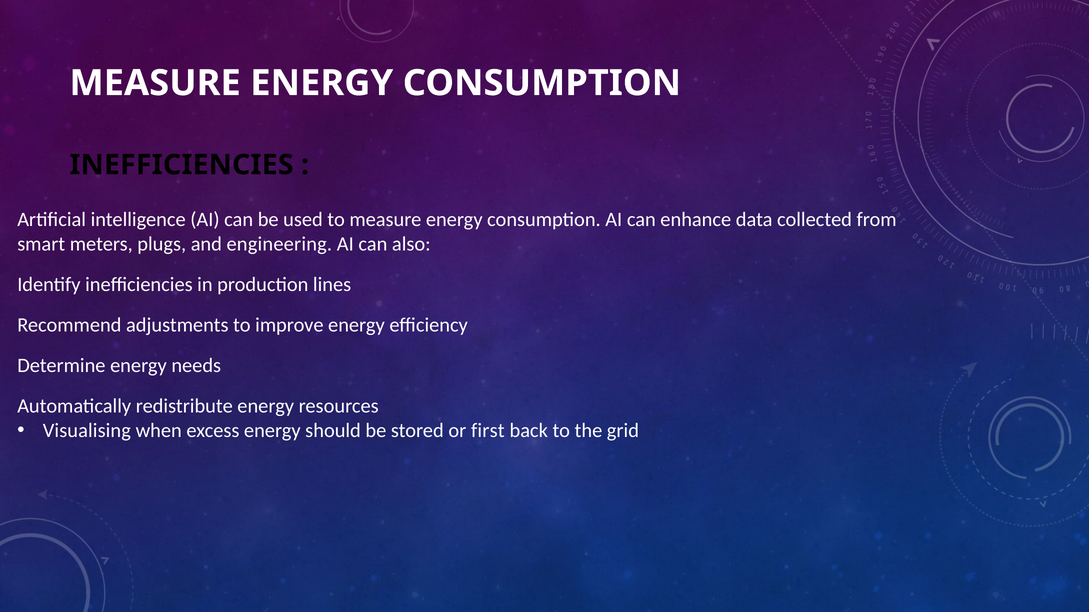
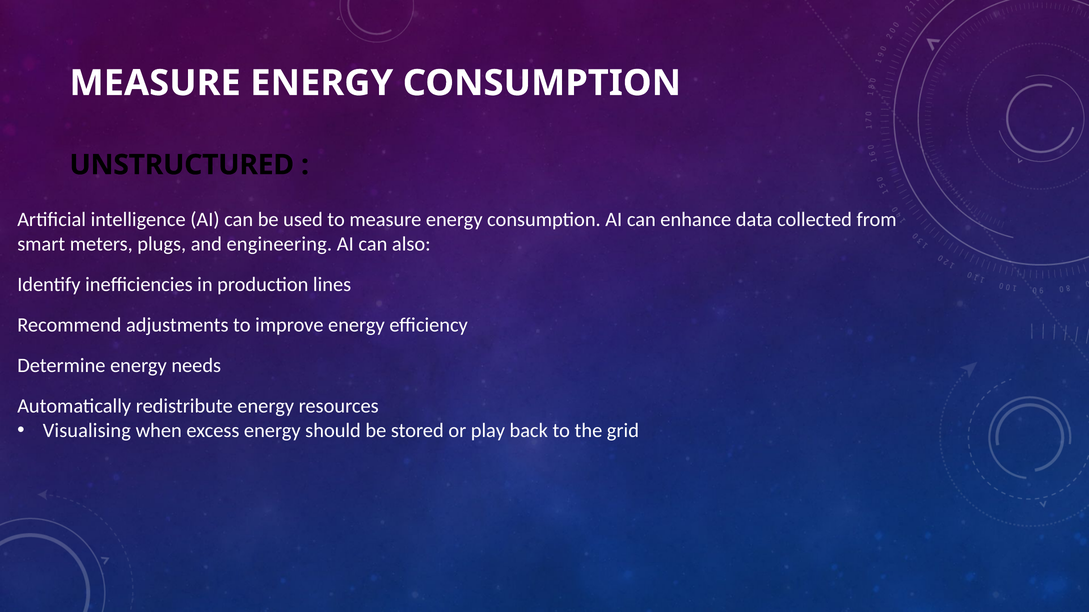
INEFFICIENCIES: INEFFICIENCIES -> UNSTRUCTURED (182, 165)
first: first -> play (488, 431)
